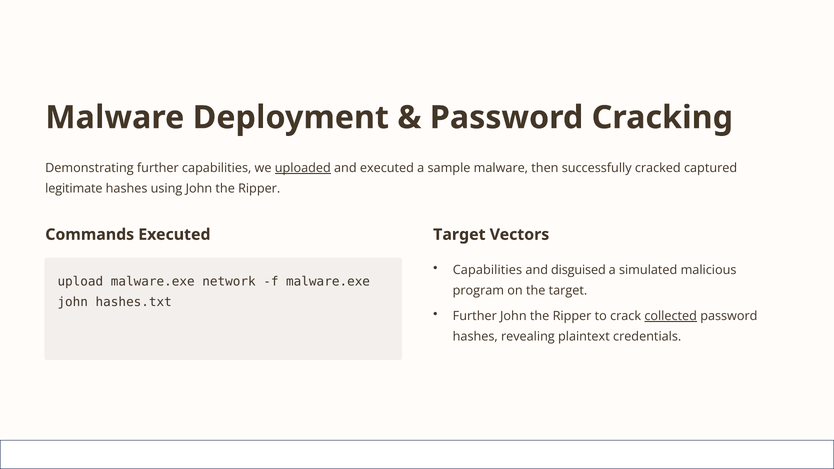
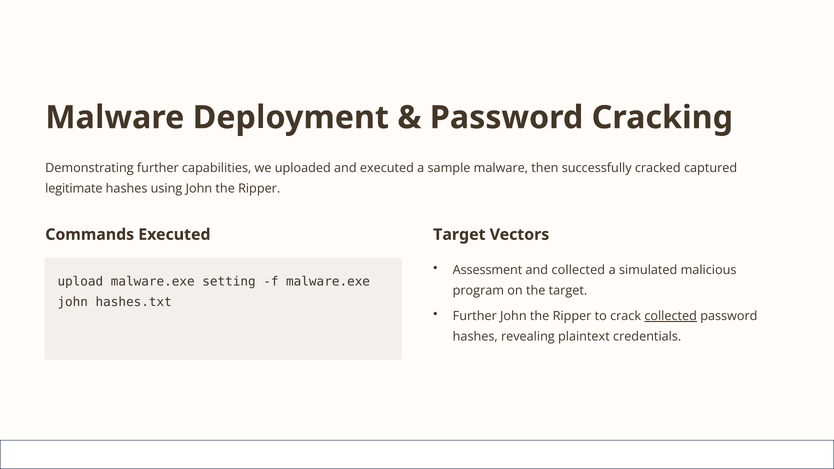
uploaded underline: present -> none (303, 168)
Capabilities: Capabilities -> Assessment (488, 270)
and disguised: disguised -> collected (578, 270)
network: network -> setting (229, 282)
